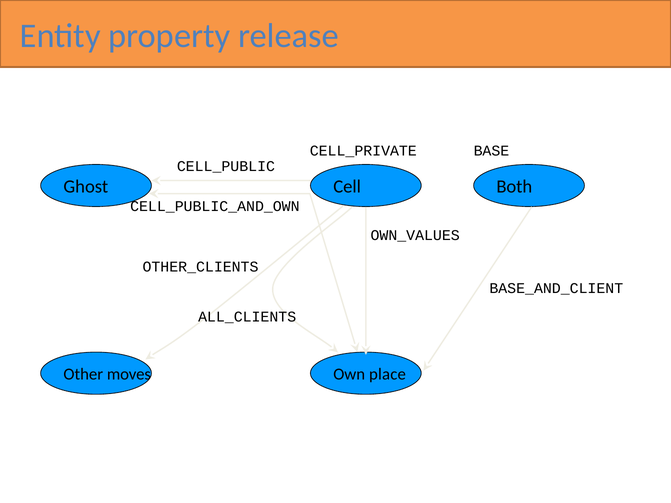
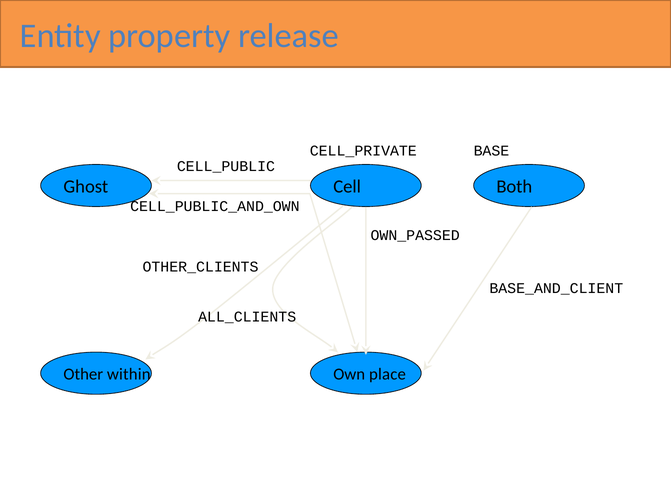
OWN_VALUES: OWN_VALUES -> OWN_PASSED (415, 235)
moves: moves -> within (129, 375)
